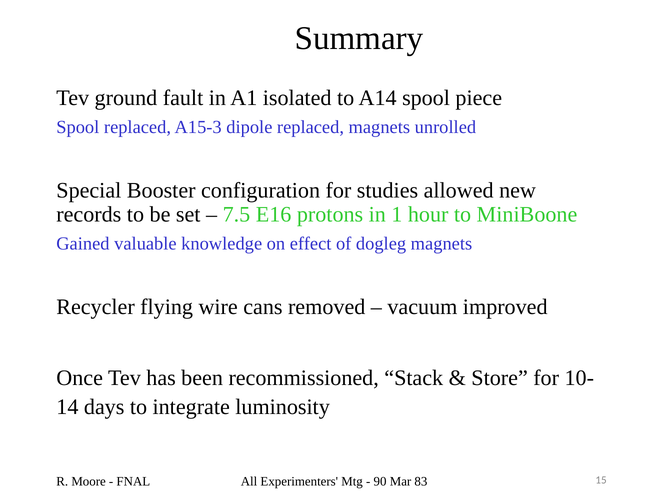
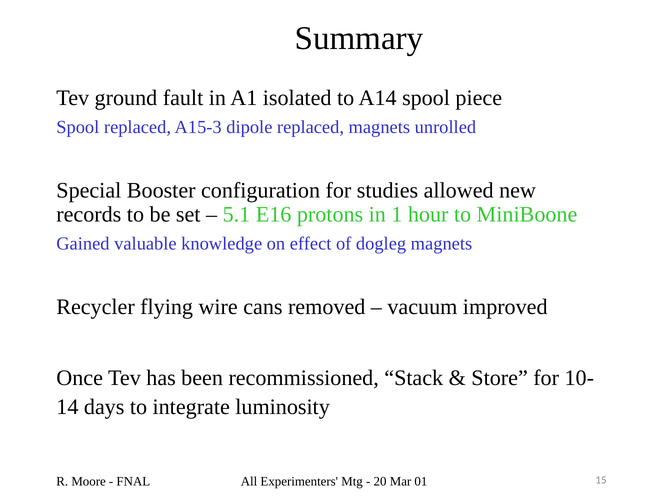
7.5: 7.5 -> 5.1 (236, 215)
90: 90 -> 20 (380, 482)
83: 83 -> 01 (421, 482)
